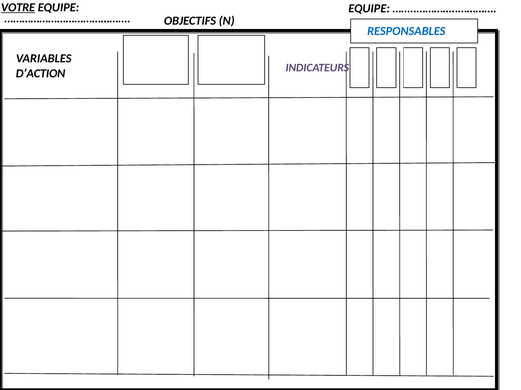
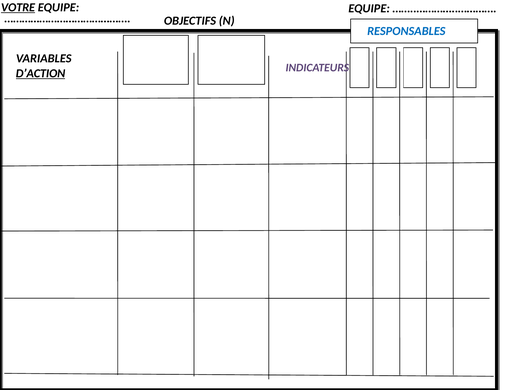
D’ACTION underline: none -> present (41, 73)
